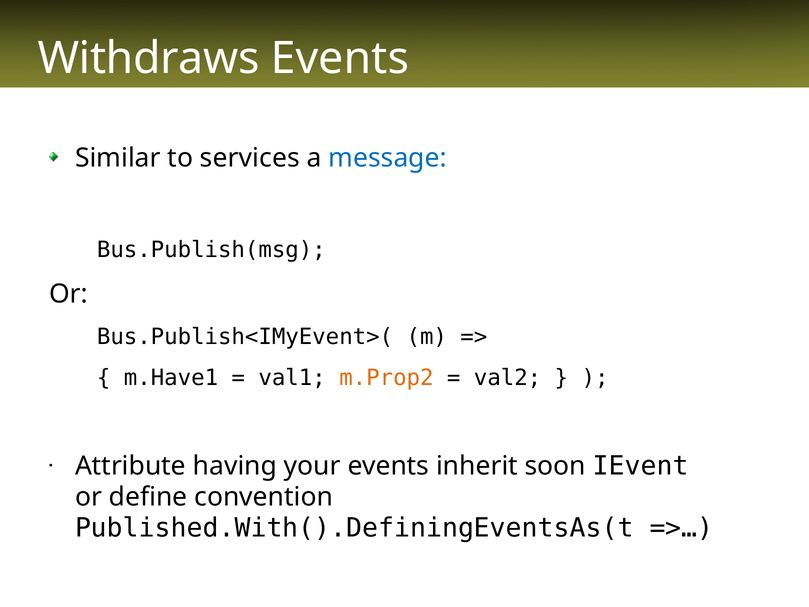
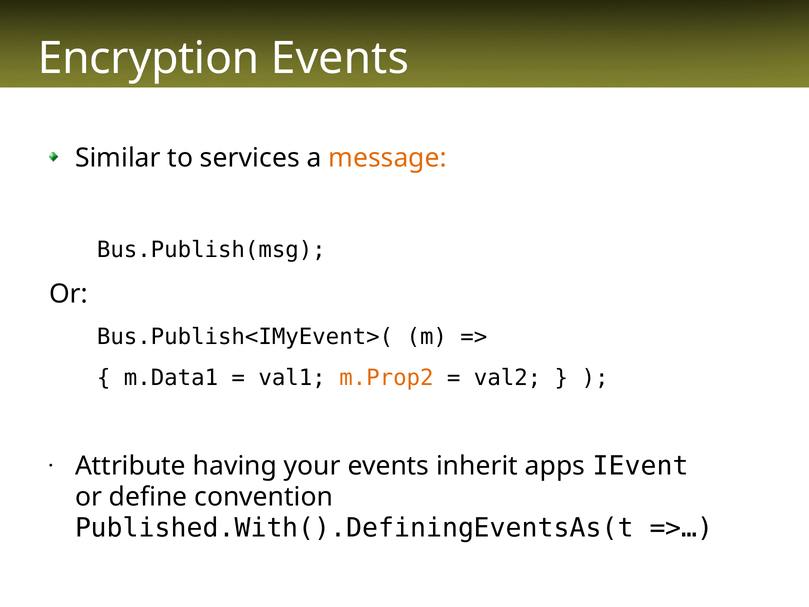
Withdraws: Withdraws -> Encryption (149, 59)
message colour: blue -> orange (388, 158)
m.Have1: m.Have1 -> m.Data1 (171, 377)
soon: soon -> apps (555, 466)
